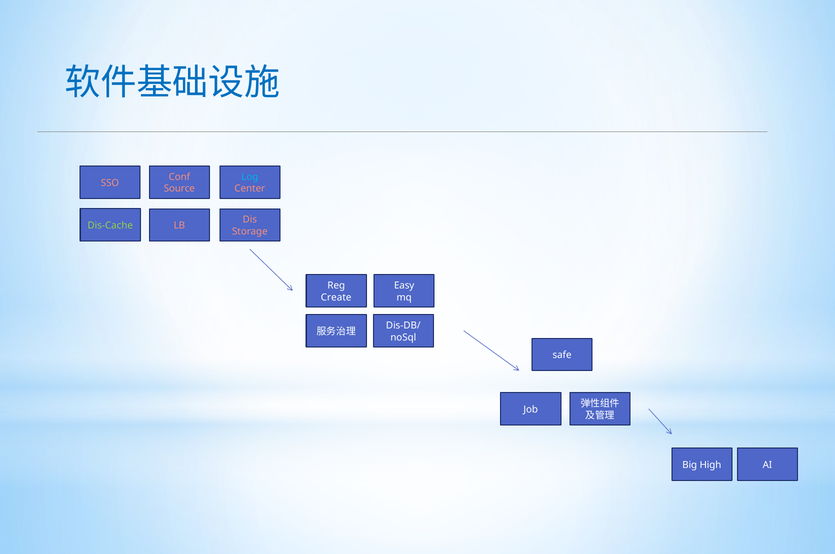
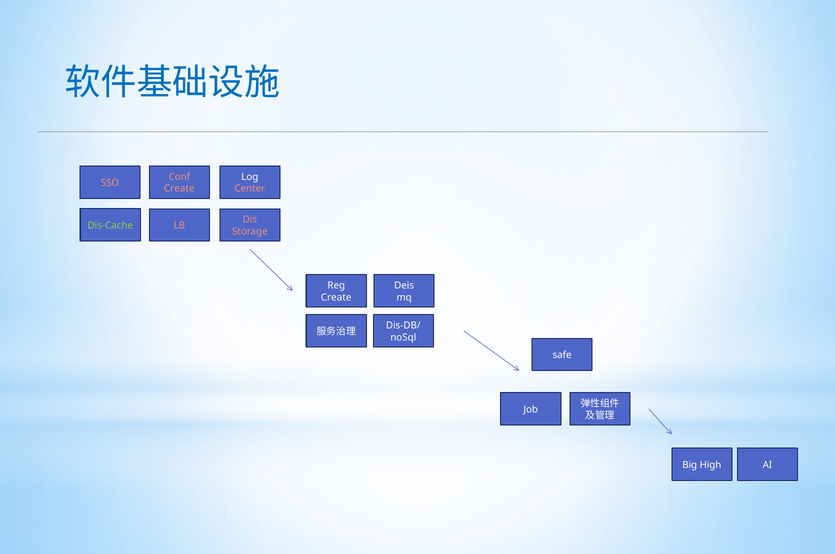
Log colour: light blue -> white (250, 177)
Source: Source -> Create (179, 189)
Easy: Easy -> Deis (404, 285)
